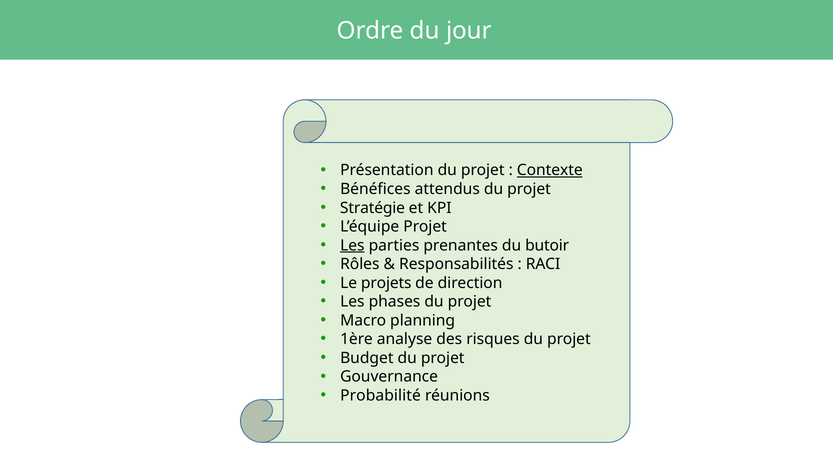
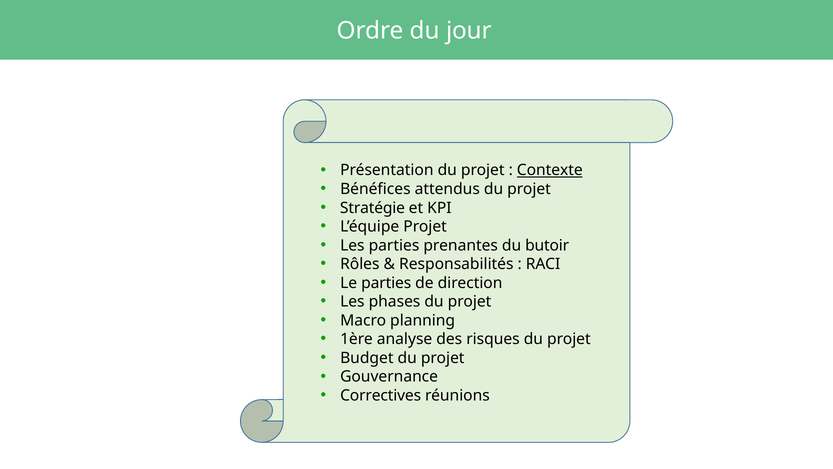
Les underline: present -> none (352, 245)
Le projets: projets -> parties (386, 283)
Probabilité: Probabilité -> Correctives (381, 395)
